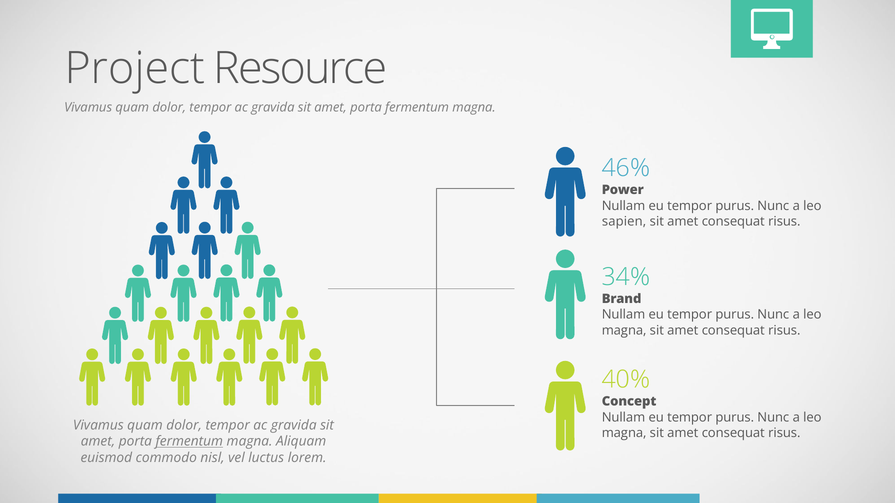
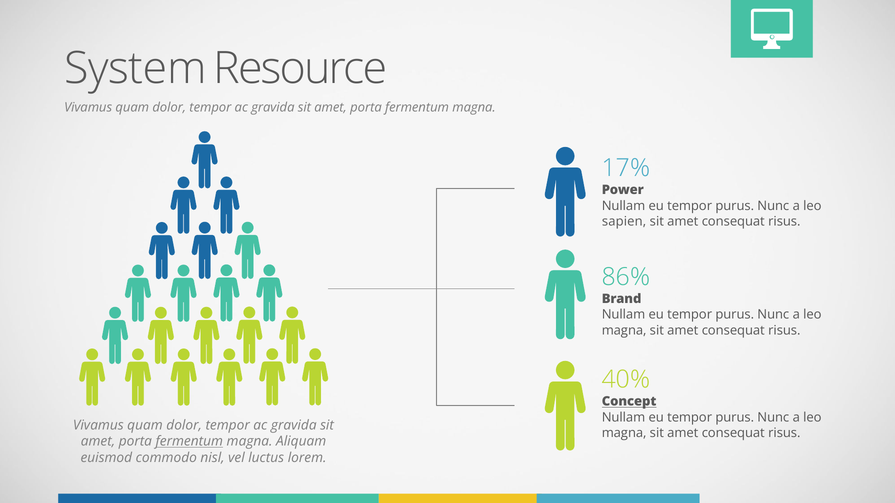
Project: Project -> System (135, 69)
46%: 46% -> 17% (626, 168)
34%: 34% -> 86% (626, 277)
Concept underline: none -> present (629, 402)
